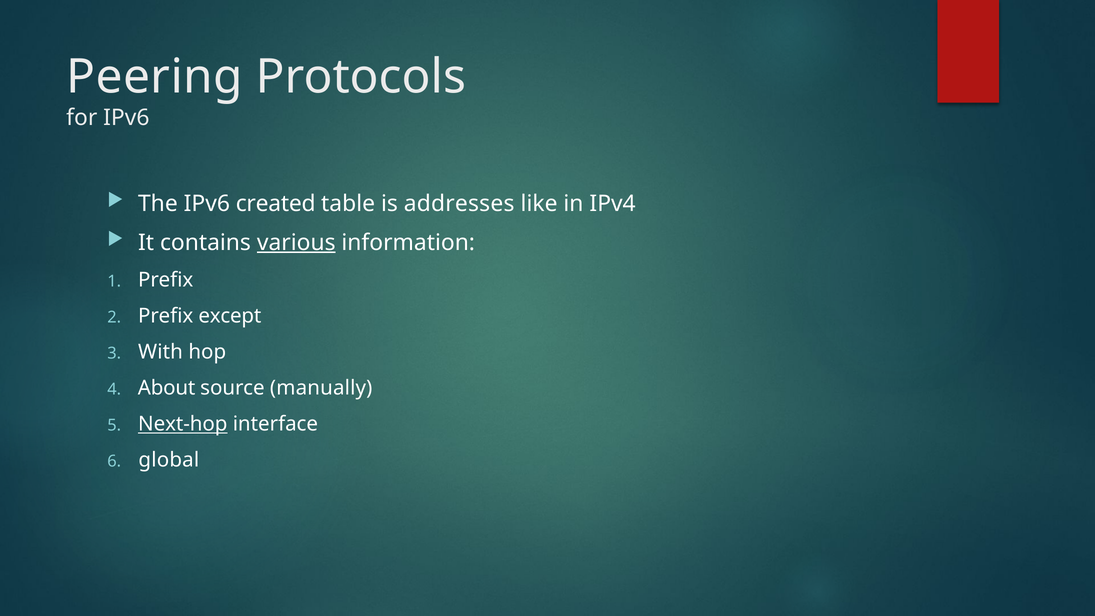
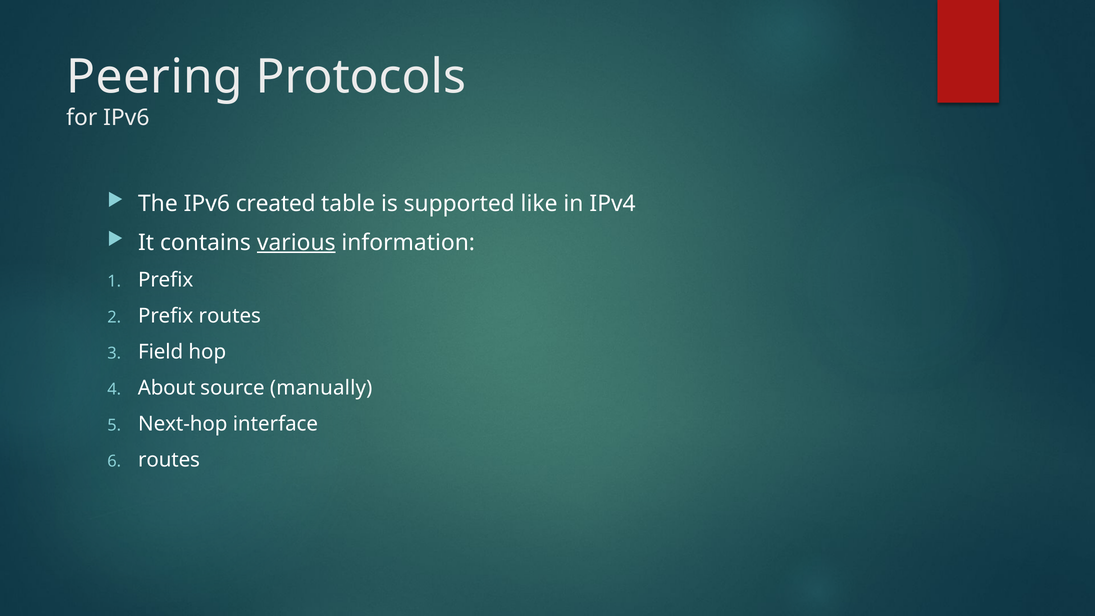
addresses: addresses -> supported (459, 204)
Prefix except: except -> routes (230, 316)
With: With -> Field (161, 352)
Next-hop underline: present -> none (183, 424)
global: global -> routes (169, 460)
